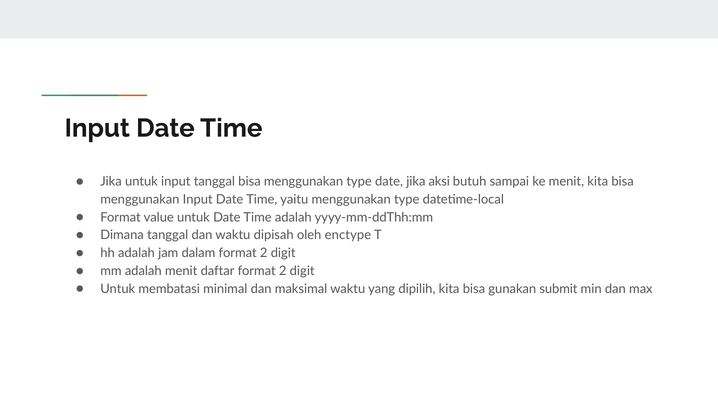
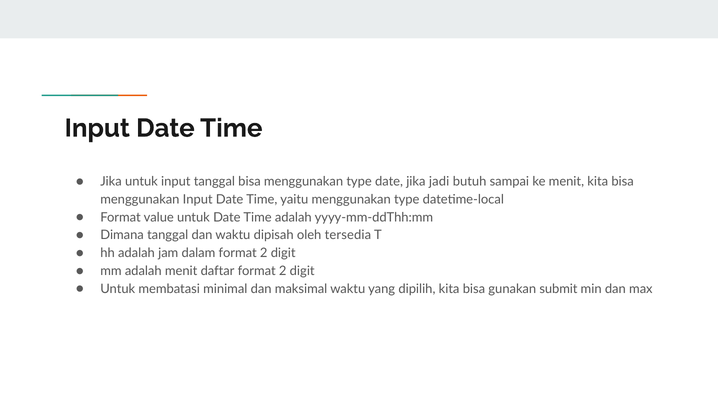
aksi: aksi -> jadi (439, 181)
enctype: enctype -> tersedia (348, 235)
